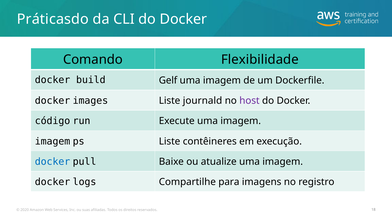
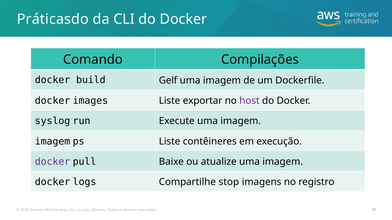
Flexibilidade: Flexibilidade -> Compilações (260, 60)
journald: journald -> exportar (203, 101)
código: código -> syslog (53, 121)
docker colour: blue -> purple (53, 162)
para: para -> stop (229, 182)
